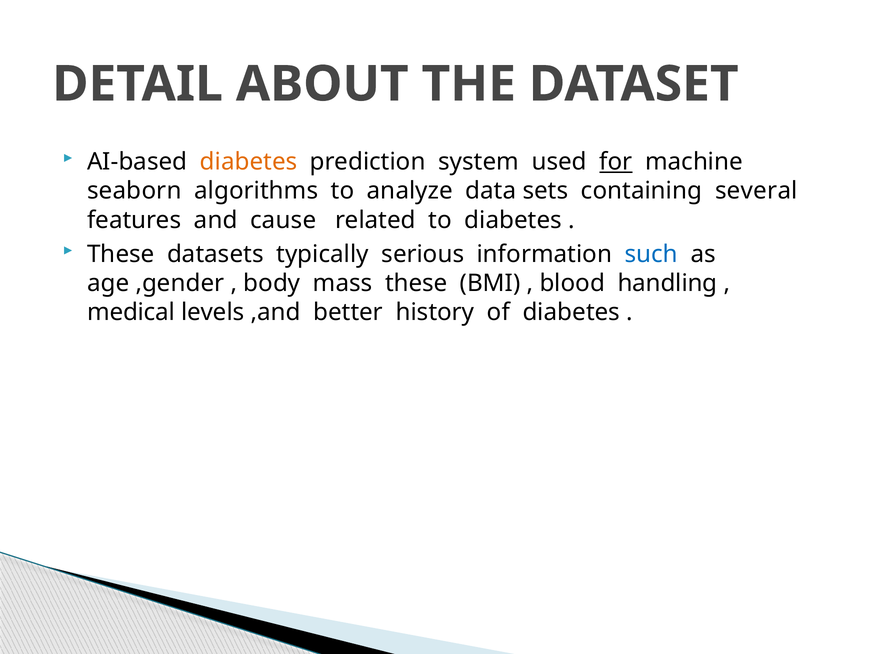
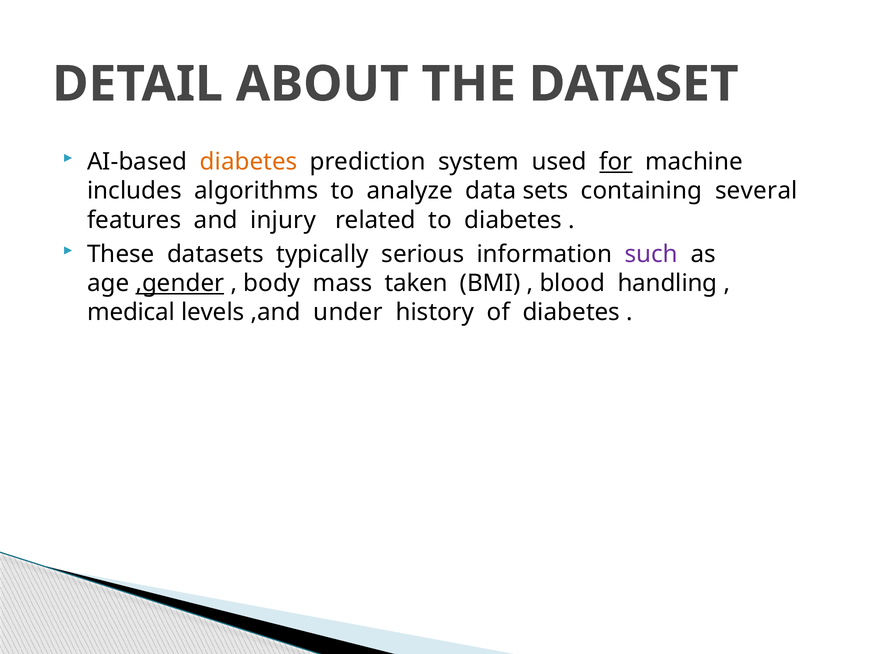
seaborn: seaborn -> includes (134, 191)
cause: cause -> injury (283, 220)
such colour: blue -> purple (651, 254)
,gender underline: none -> present (180, 283)
mass these: these -> taken (416, 283)
better: better -> under (348, 312)
